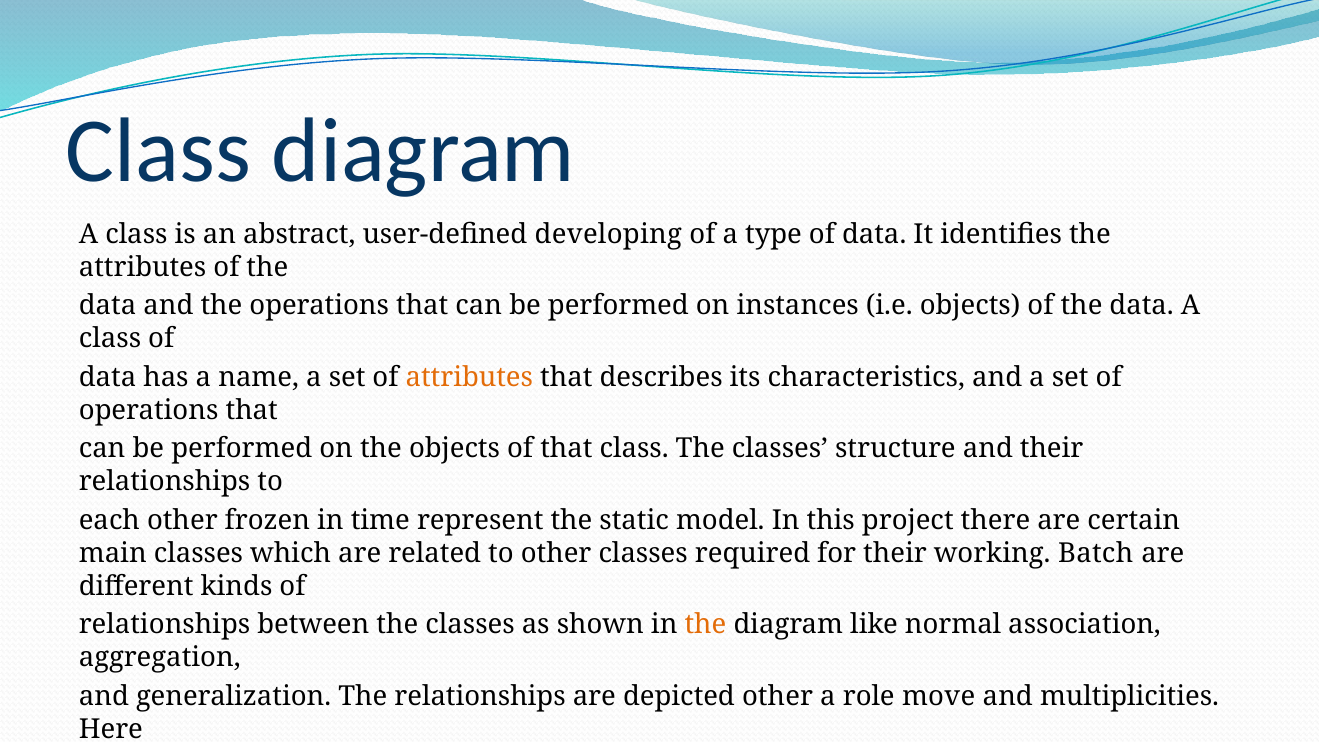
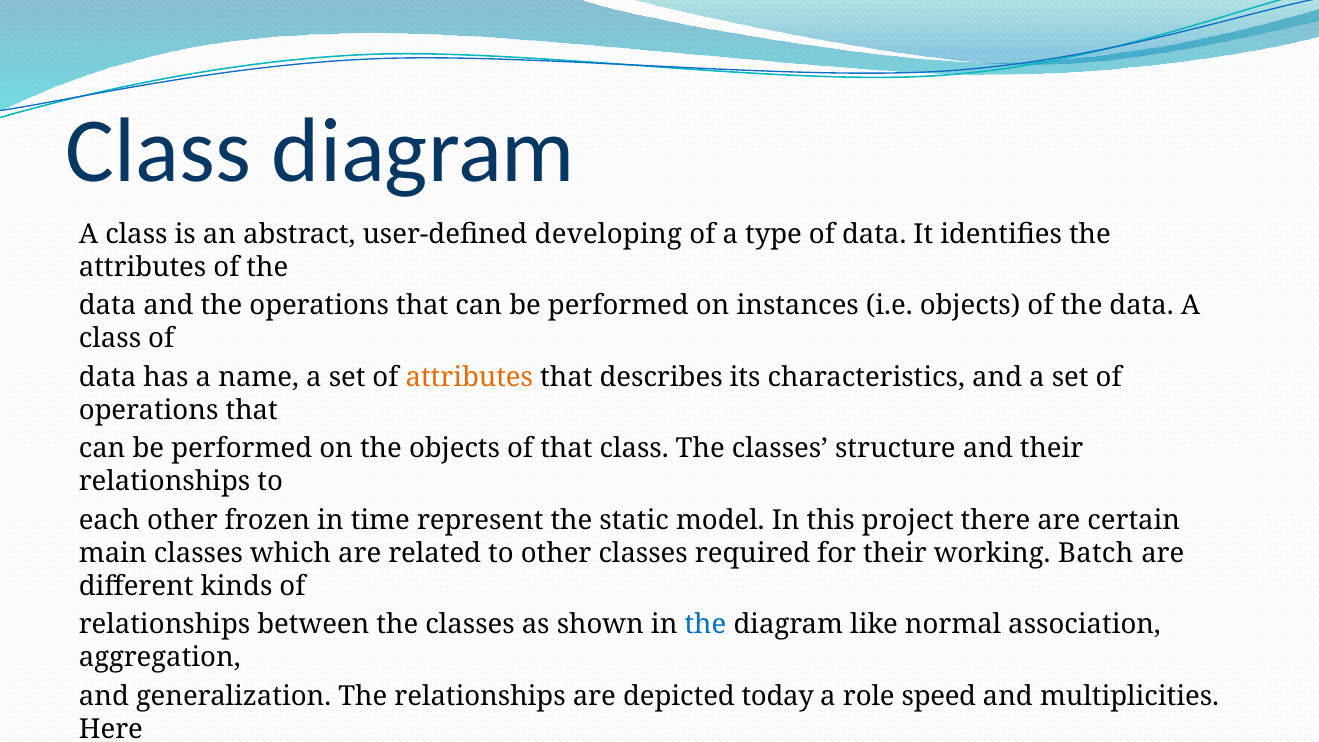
the colour: orange -> blue (705, 625)
depicted other: other -> today (778, 696)
move: move -> speed (939, 696)
